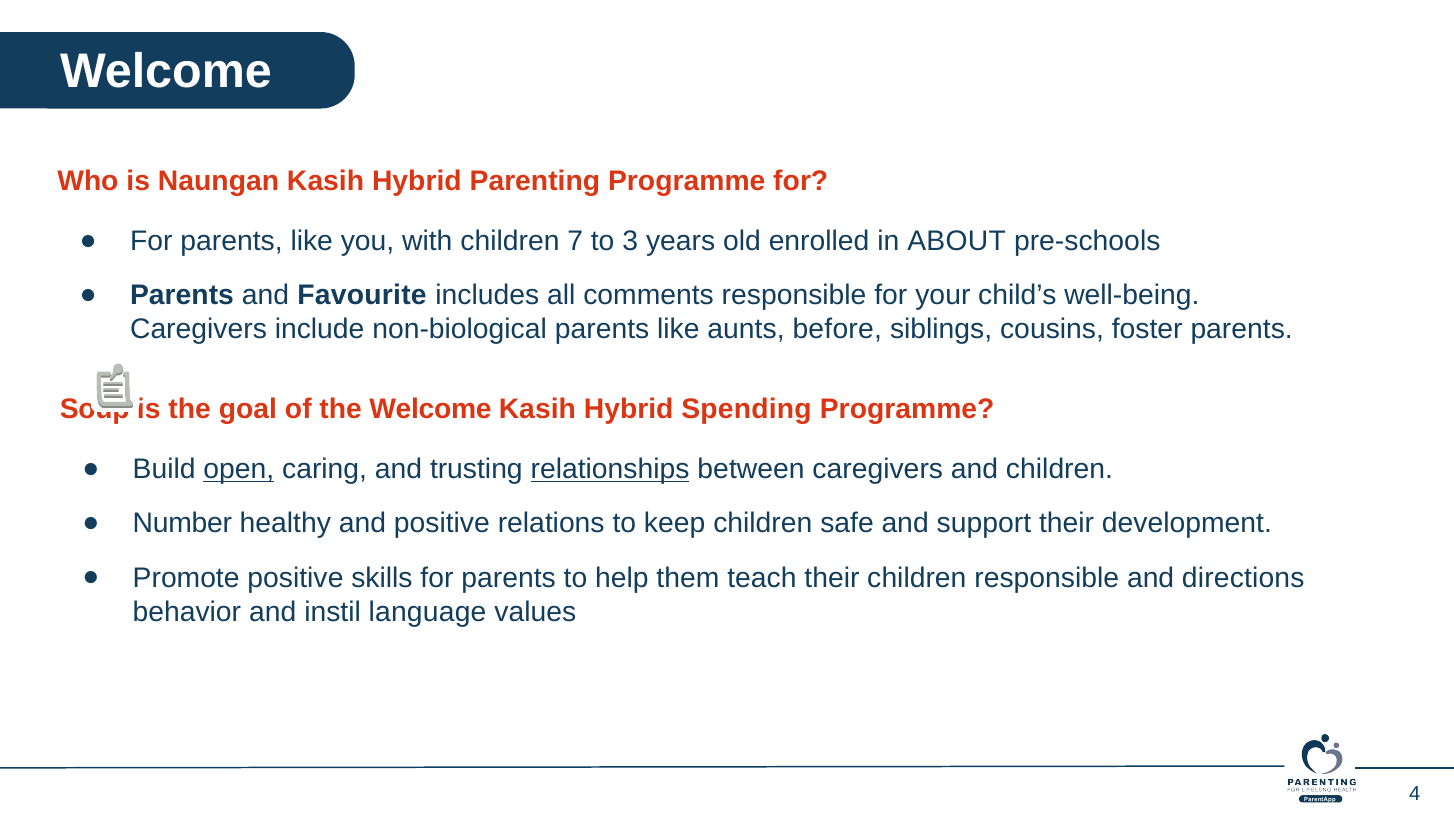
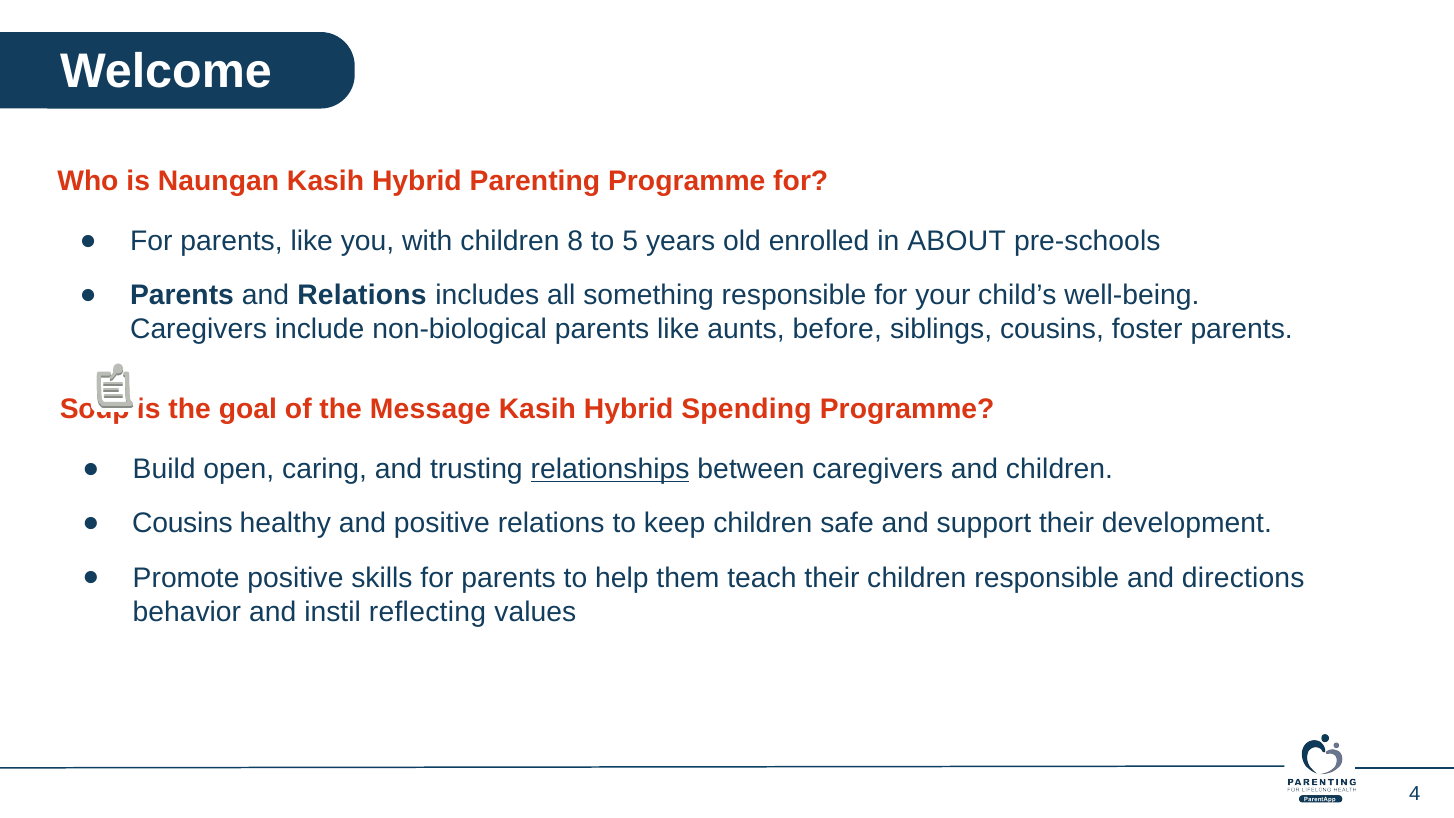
7: 7 -> 8 (575, 241)
3: 3 -> 5 (630, 241)
and Favourite: Favourite -> Relations (362, 296)
comments: comments -> something (649, 296)
the Welcome: Welcome -> Message (430, 409)
open underline: present -> none (239, 469)
Number: Number -> Cousins (182, 524)
language: language -> reflecting (428, 612)
